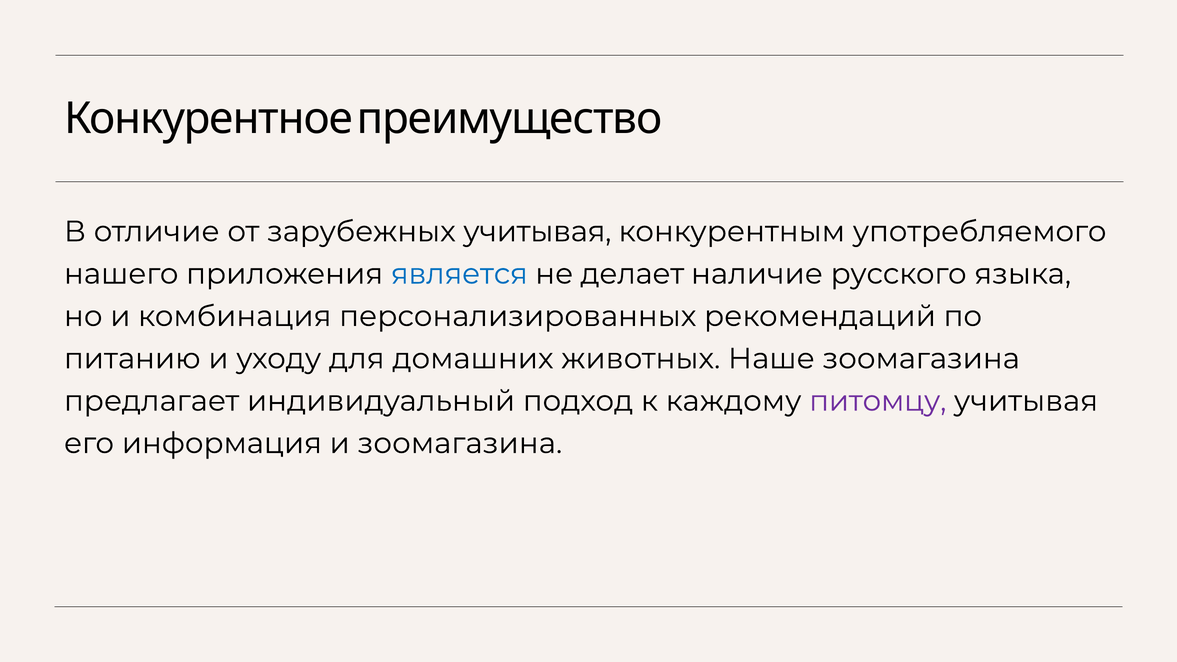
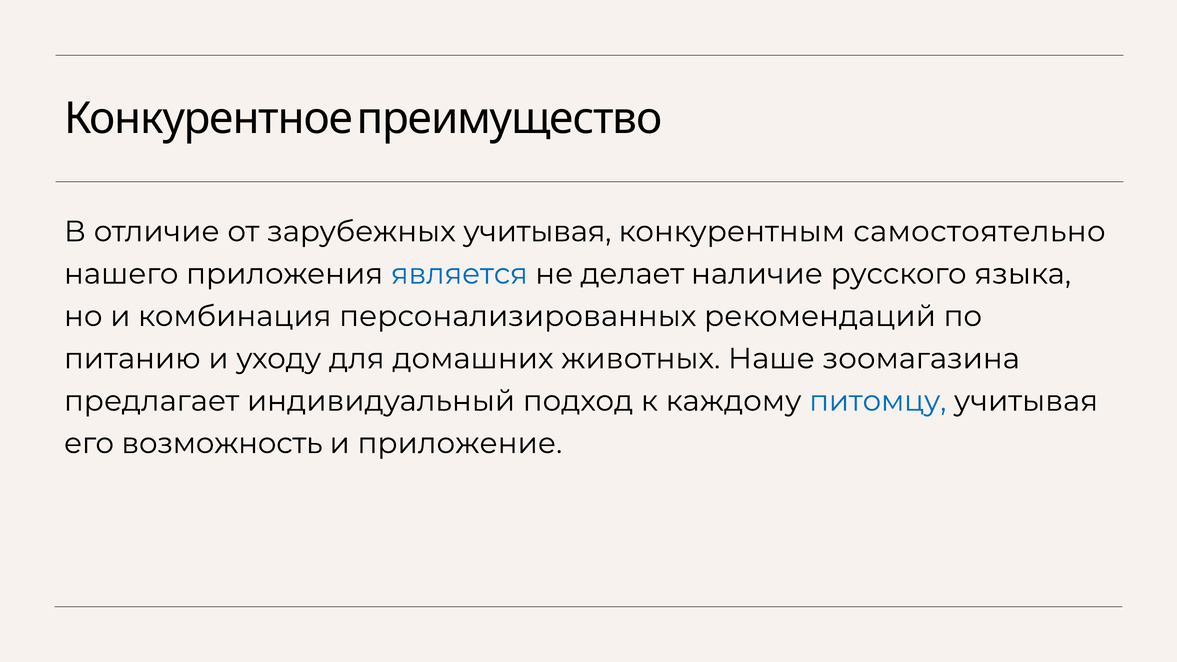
употребляемого: употребляемого -> самостоятельно (979, 232)
питомцу colour: purple -> blue (878, 401)
информация: информация -> возможность (222, 443)
и зоомагазина: зоомагазина -> приложение (460, 443)
